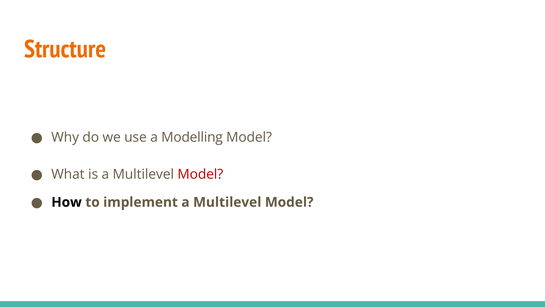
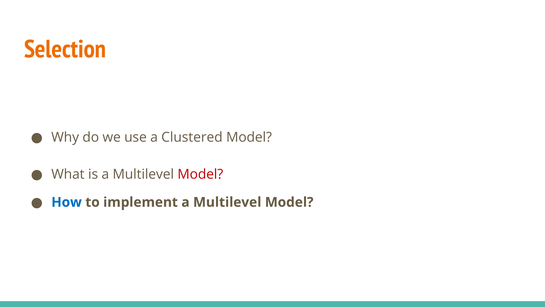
Structure: Structure -> Selection (65, 49)
Modelling: Modelling -> Clustered (192, 137)
How colour: black -> blue (67, 202)
